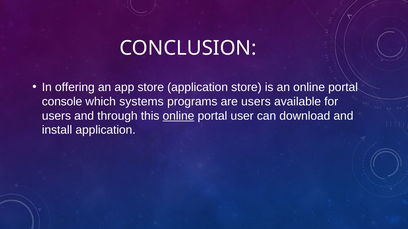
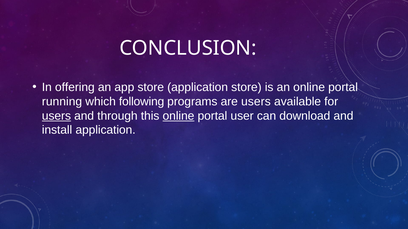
console: console -> running (62, 102)
systems: systems -> following (142, 102)
users underline: none -> present (56, 116)
